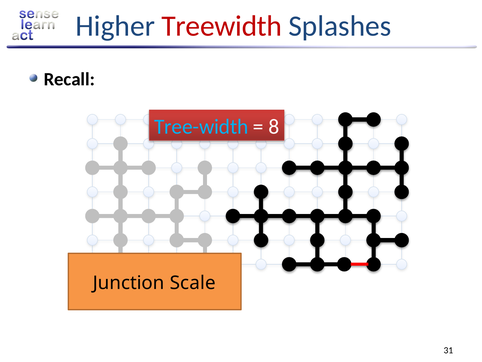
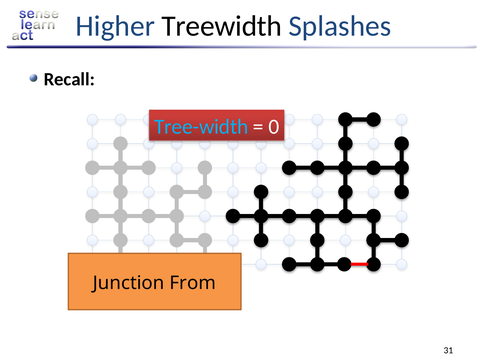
Treewidth colour: red -> black (222, 26)
8: 8 -> 0 (274, 126)
Scale: Scale -> From (193, 282)
